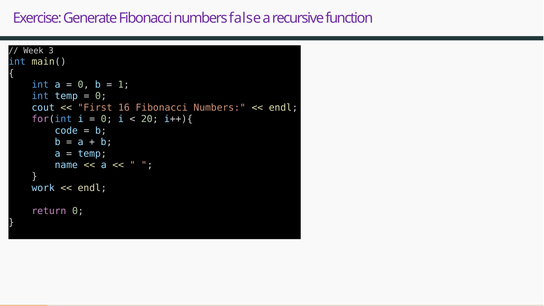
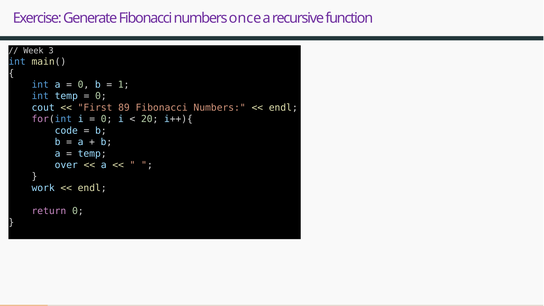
false: false -> once (245, 18)
16: 16 -> 89 (124, 108)
name: name -> over (66, 165)
